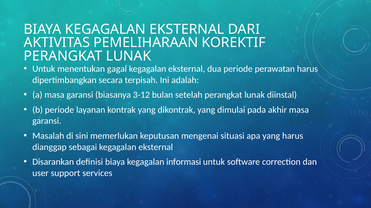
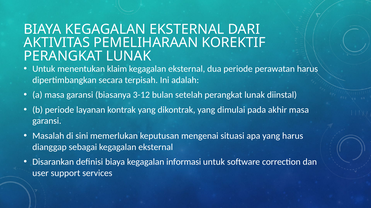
gagal: gagal -> klaim (117, 69)
